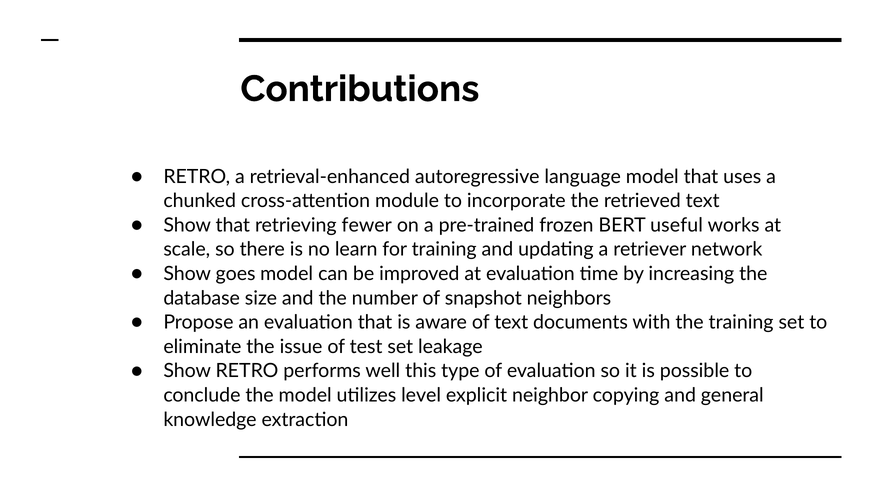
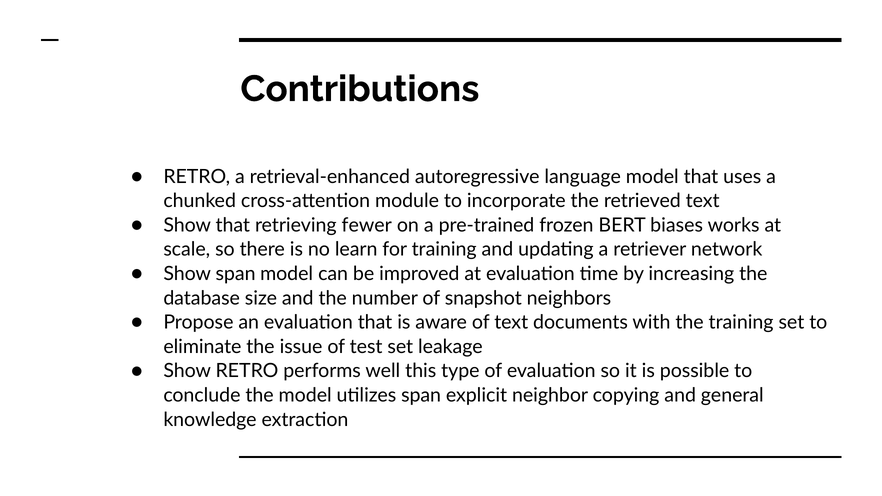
useful: useful -> biases (677, 225)
Show goes: goes -> span (236, 274)
utilizes level: level -> span (421, 395)
